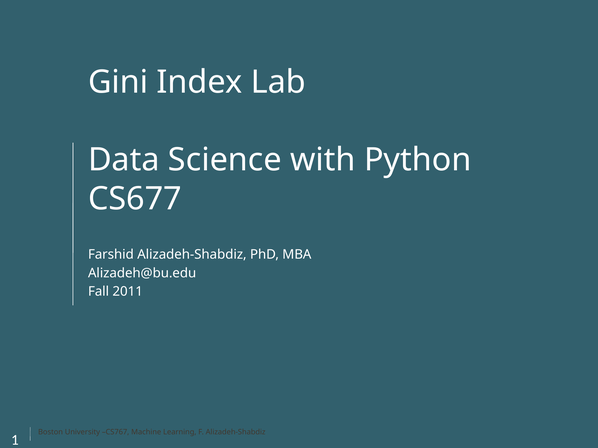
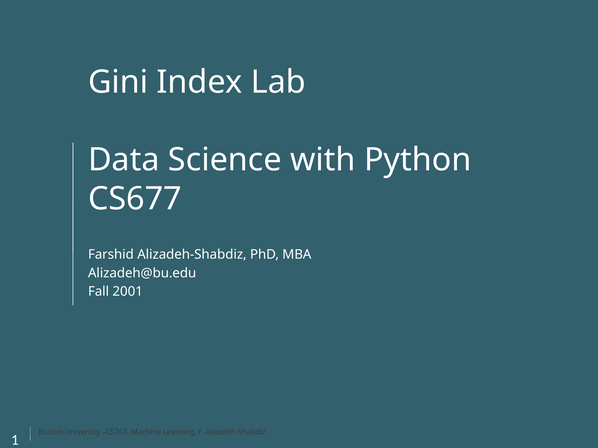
2011: 2011 -> 2001 (128, 292)
